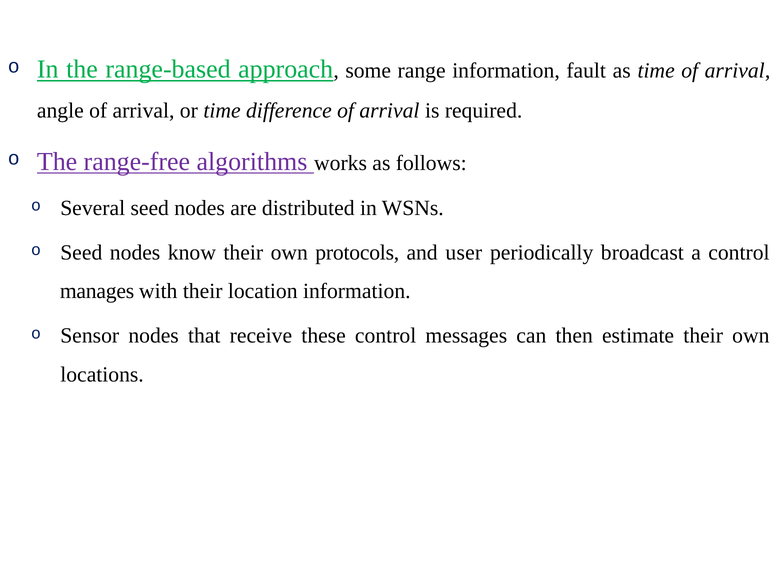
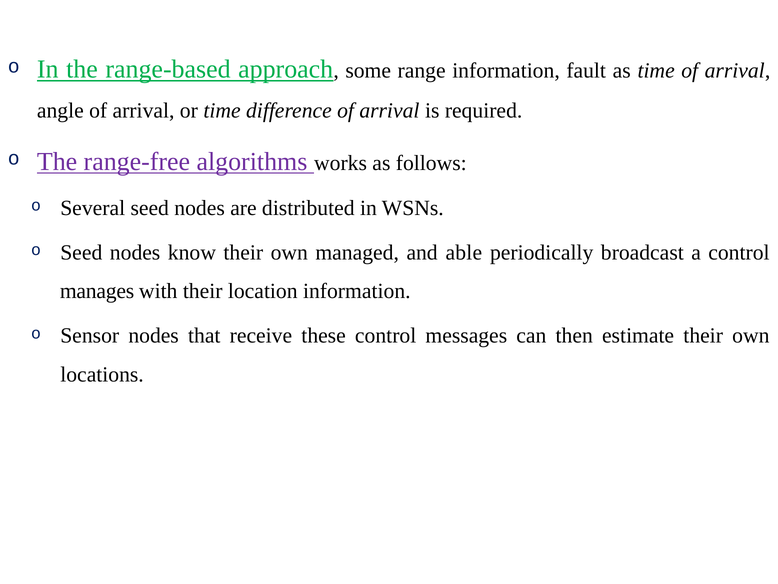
protocols: protocols -> managed (357, 252)
user: user -> able (464, 252)
